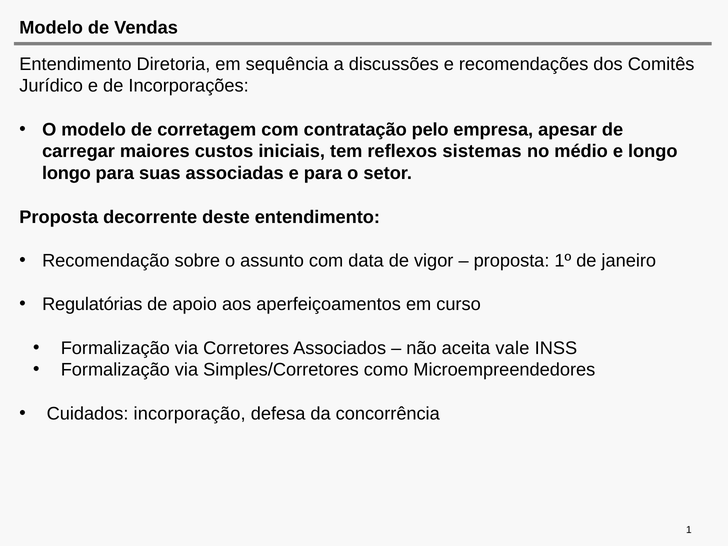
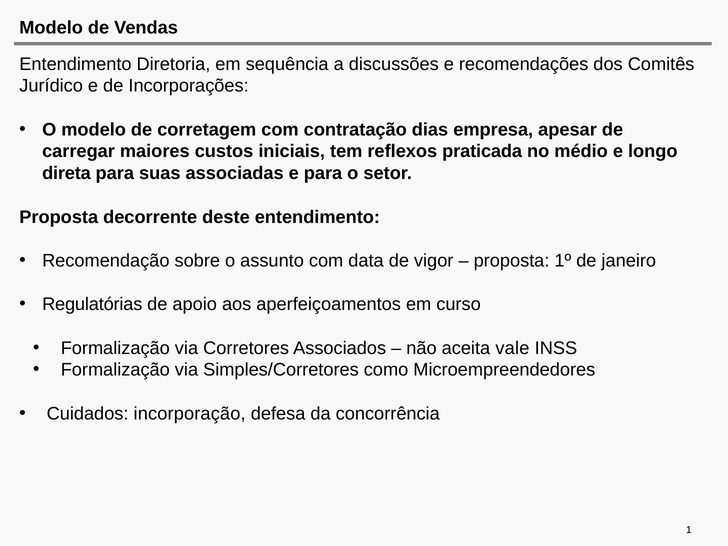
pelo: pelo -> dias (430, 130)
sistemas: sistemas -> praticada (482, 151)
longo: longo -> direta (66, 173)
